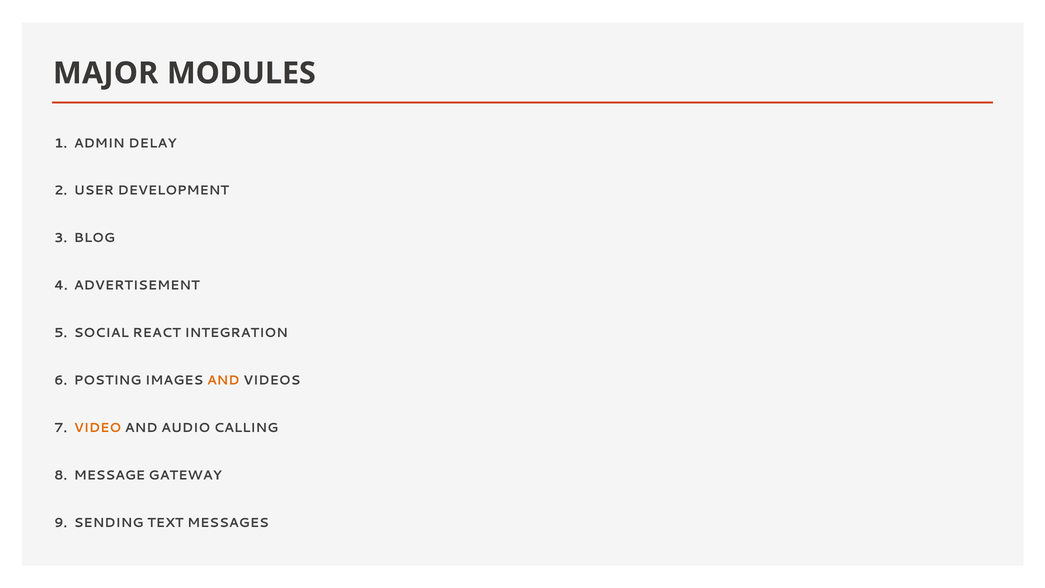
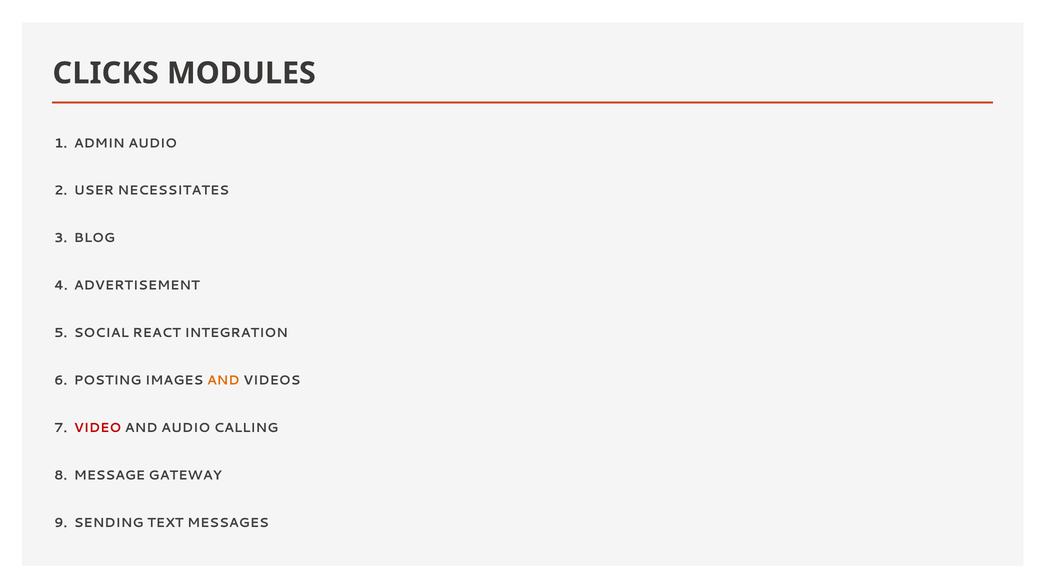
MAJOR: MAJOR -> CLICKS (106, 73)
ADMIN DELAY: DELAY -> AUDIO (153, 143)
DEVELOPMENT: DEVELOPMENT -> NECESSITATES (173, 191)
VIDEO colour: orange -> red (98, 428)
